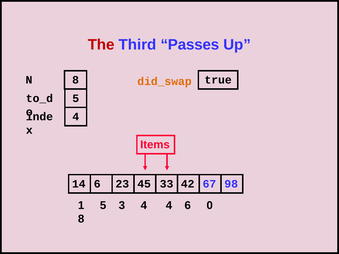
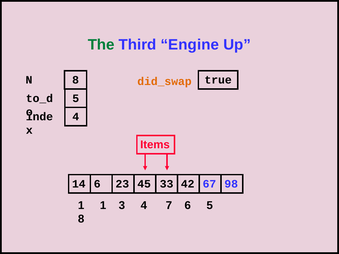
The colour: red -> green (101, 45)
Passes: Passes -> Engine (190, 45)
1 5: 5 -> 1 (103, 205)
4 4: 4 -> 7 (169, 205)
6 0: 0 -> 5 (210, 205)
